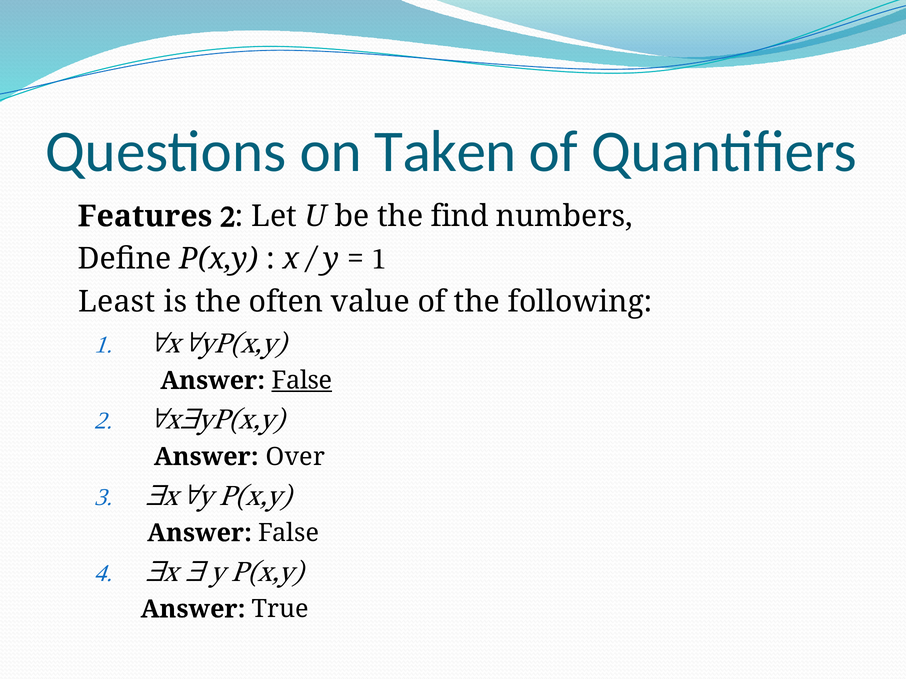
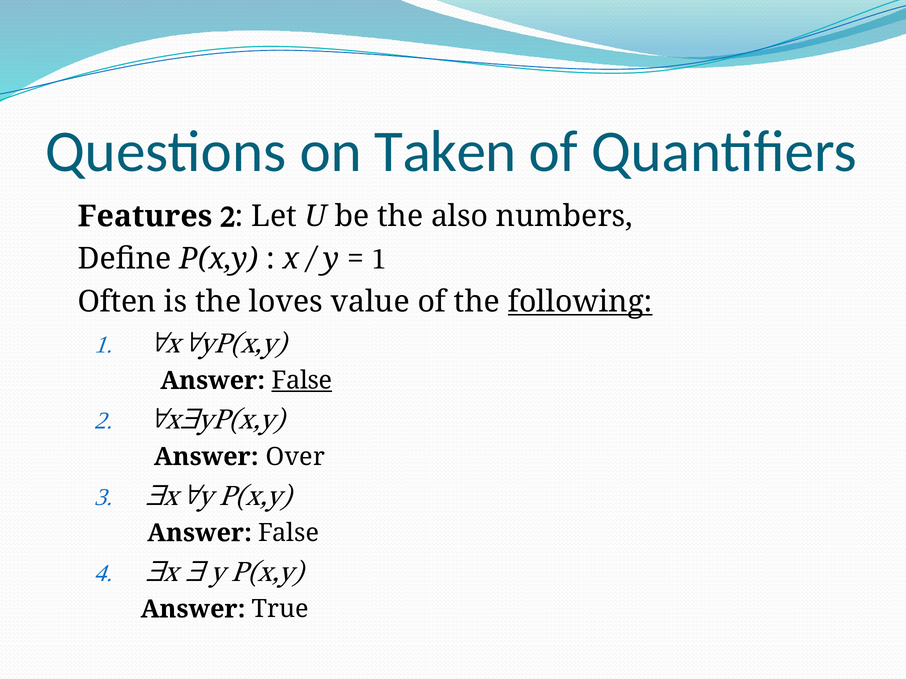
find: find -> also (460, 216)
Least: Least -> Often (117, 302)
often: often -> loves (286, 302)
following underline: none -> present (580, 302)
